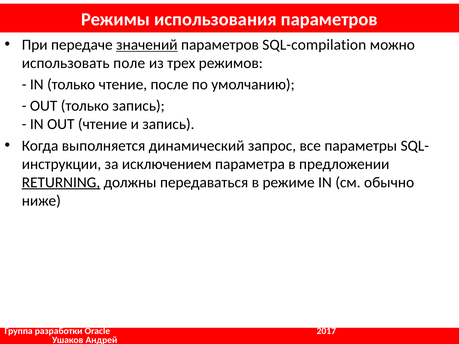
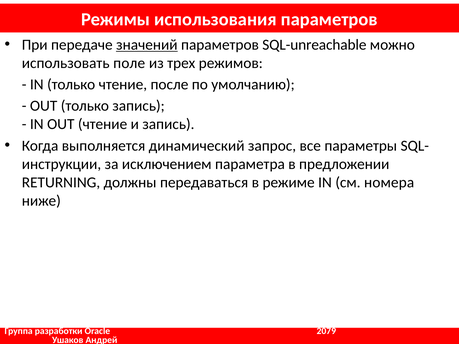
SQL-compilation: SQL-compilation -> SQL-unreachable (314, 45)
RETURNING underline: present -> none (61, 183)
обычно: обычно -> номера (389, 183)
2017: 2017 -> 2079 (326, 331)
